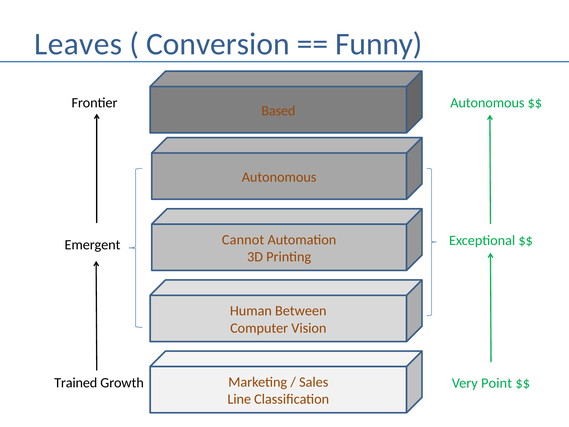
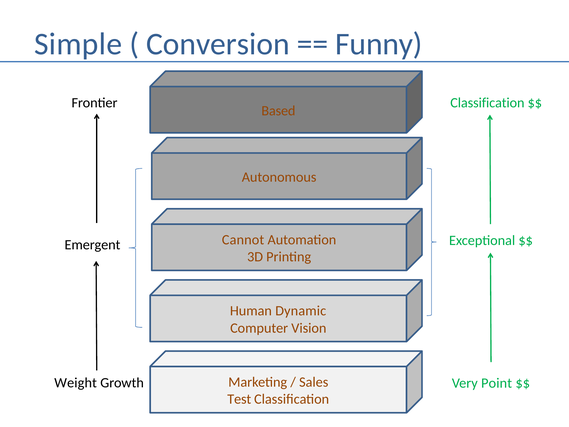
Leaves: Leaves -> Simple (78, 44)
Autonomous: Autonomous -> Classification (487, 103)
Between: Between -> Dynamic (301, 311)
Trained: Trained -> Weight (76, 383)
Line: Line -> Test (239, 399)
